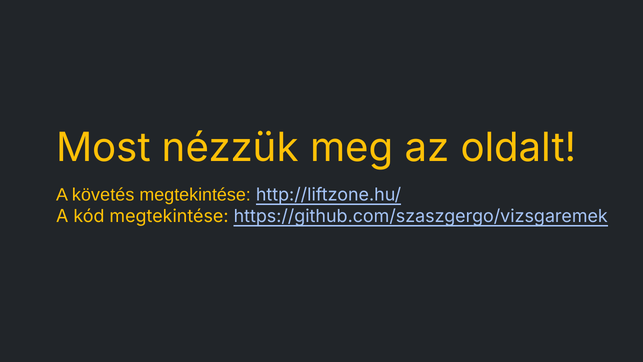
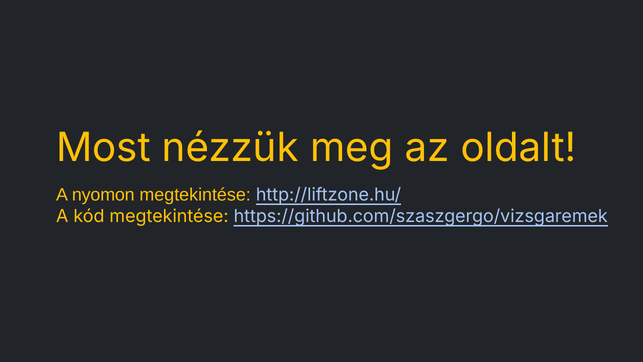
követés: követés -> nyomon (103, 194)
